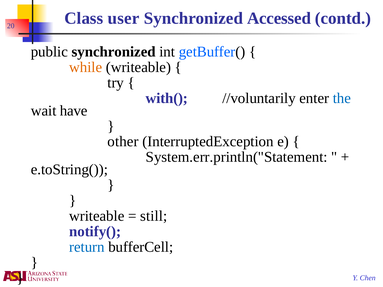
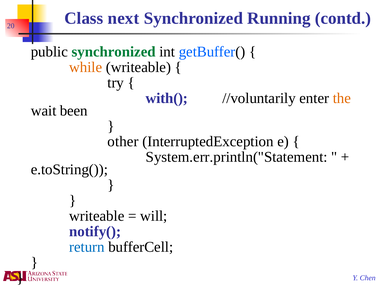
user: user -> next (123, 18)
Accessed: Accessed -> Running (279, 18)
synchronized colour: black -> green (114, 52)
the colour: blue -> orange (342, 98)
have: have -> been (74, 111)
still: still -> will (154, 216)
